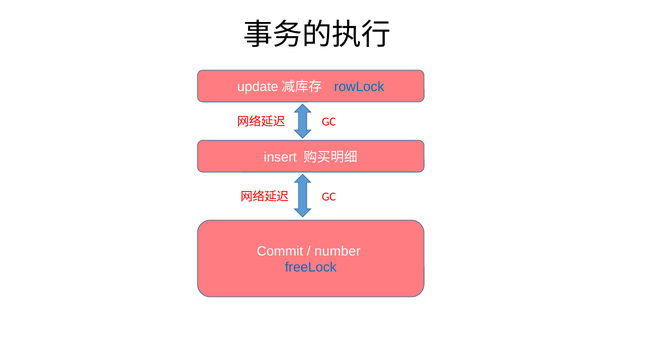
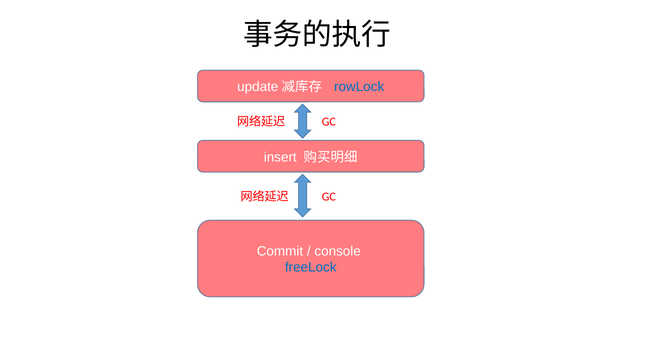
number: number -> console (338, 252)
